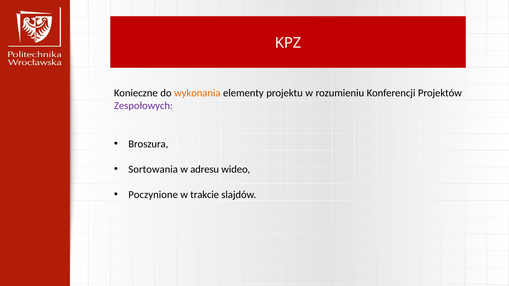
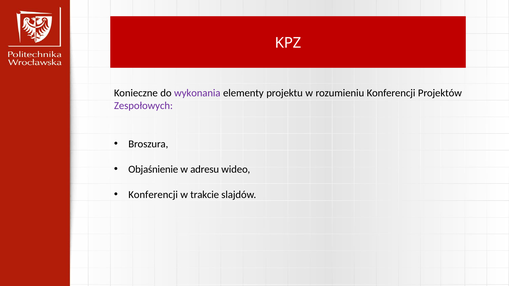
wykonania colour: orange -> purple (197, 93)
Sortowania: Sortowania -> Objaśnienie (153, 170)
Poczynione: Poczynione -> Konferencji (153, 195)
